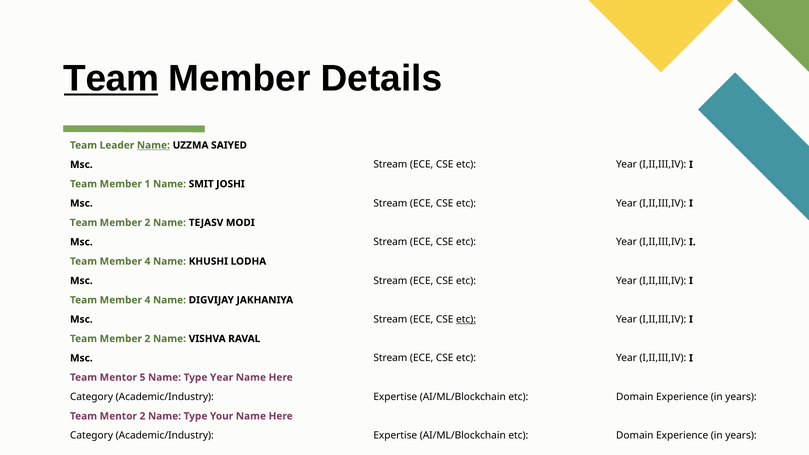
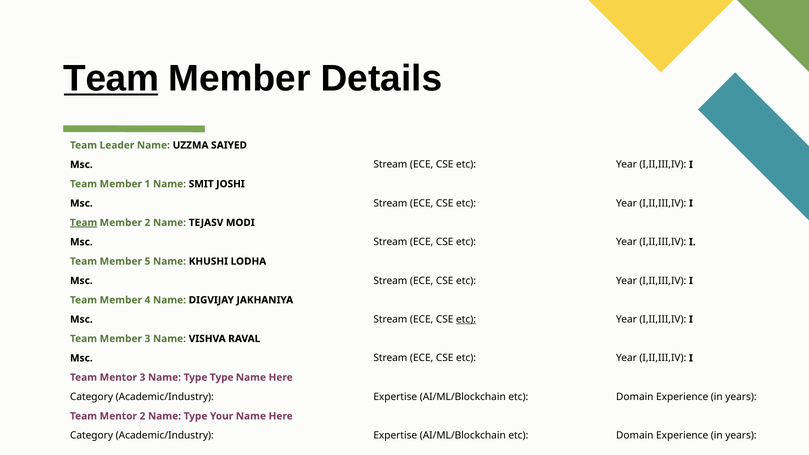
Name underline: present -> none (153, 145)
Team underline: none -> present (84, 223)
4: 4 -> 5 (147, 261)
2: 2 -> 3 (147, 339)
Mentor 5: 5 -> 3 (143, 377)
Type Year: Year -> Type (222, 377)
